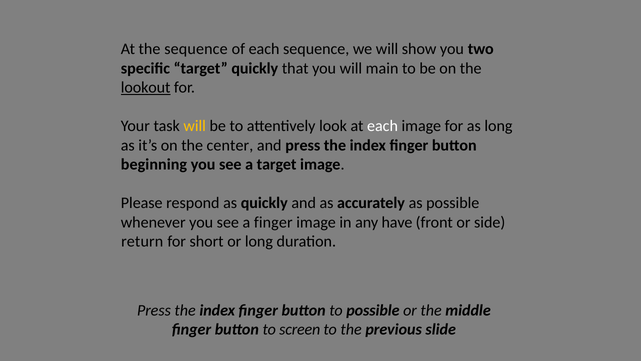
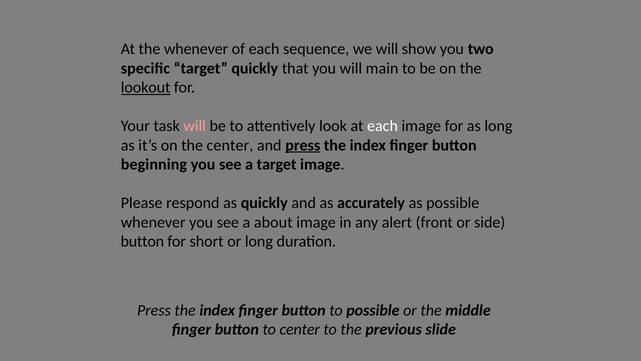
the sequence: sequence -> whenever (196, 49)
will colour: yellow -> pink (195, 126)
press underline: none -> present (303, 145)
a finger: finger -> about (273, 222)
have: have -> alert (397, 222)
return: return -> button (142, 241)
to screen: screen -> center (300, 329)
